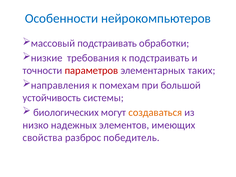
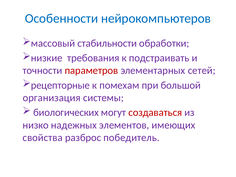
массовый подстраивать: подстраивать -> стабильности (107, 43)
таких: таких -> сетей (202, 71)
направления: направления -> рецепторные (60, 85)
устойчивость: устойчивость -> организация (52, 98)
создаваться colour: orange -> red (155, 112)
